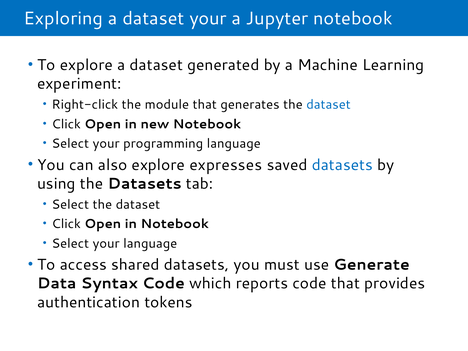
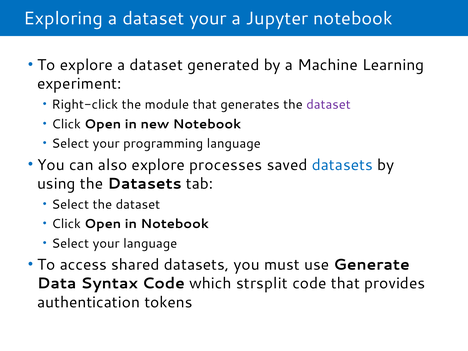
dataset colour: blue -> purple (328, 105)
expresses: expresses -> processes (226, 165)
reports: reports -> strsplit (262, 283)
